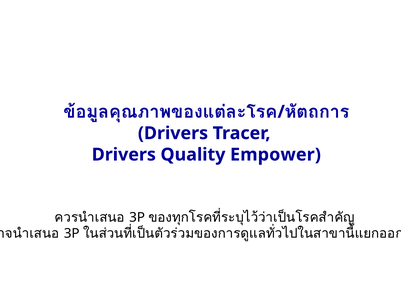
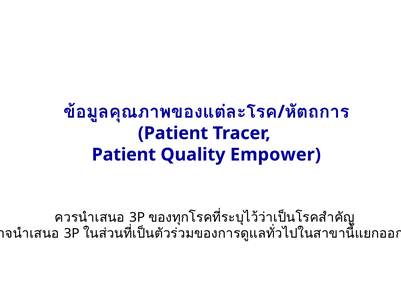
Drivers: Drivers -> Patient (173, 133)
Drivers: Drivers -> Patient (124, 155)
